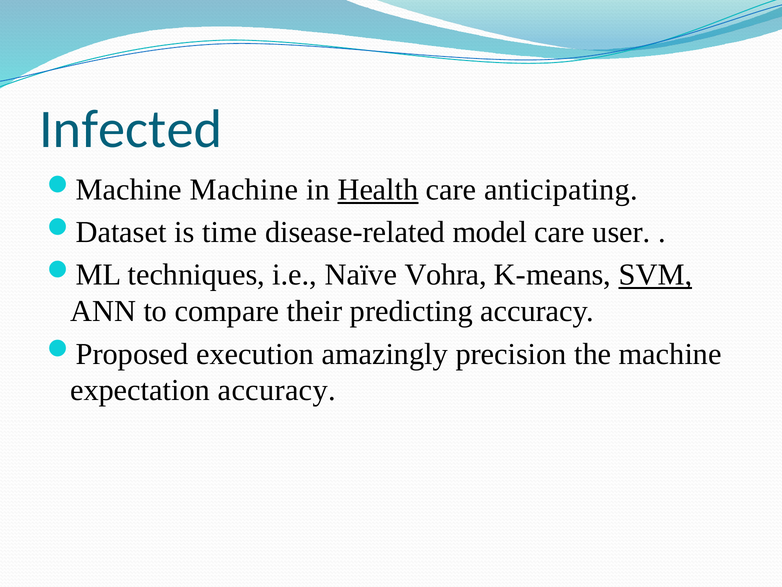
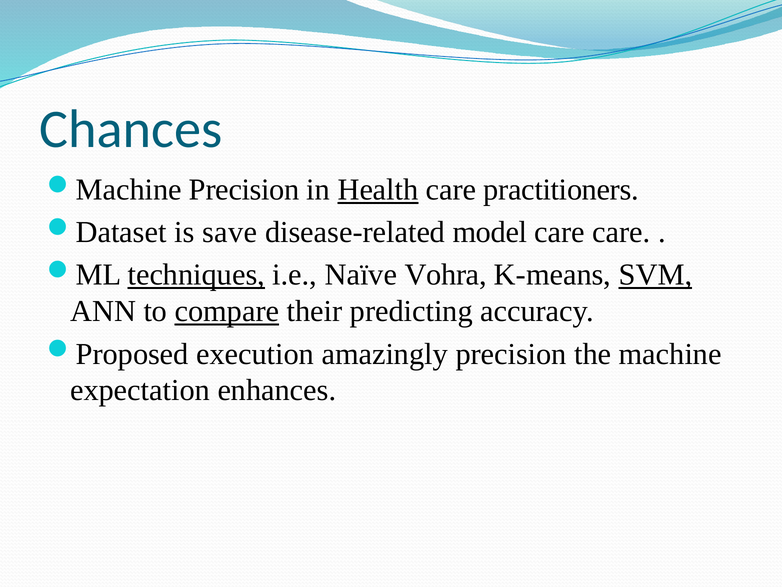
Infected: Infected -> Chances (131, 129)
Machine: Machine -> Precision (244, 190)
anticipating: anticipating -> practitioners (561, 190)
time: time -> save (230, 232)
care user: user -> care (621, 232)
techniques underline: none -> present (196, 275)
compare underline: none -> present (227, 311)
expectation accuracy: accuracy -> enhances (277, 390)
